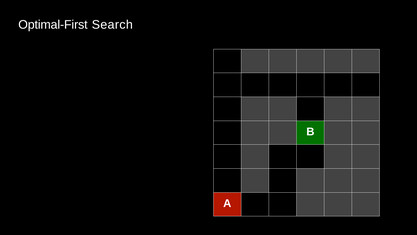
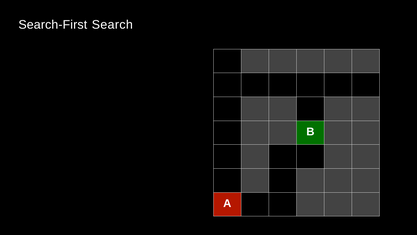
Optimal-First: Optimal-First -> Search-First (53, 25)
